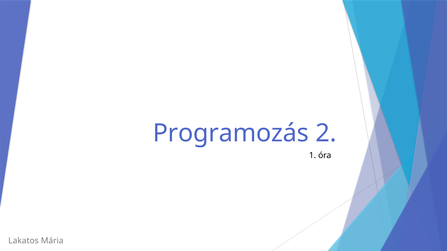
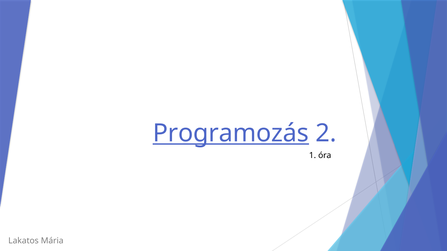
Programozás underline: none -> present (231, 133)
